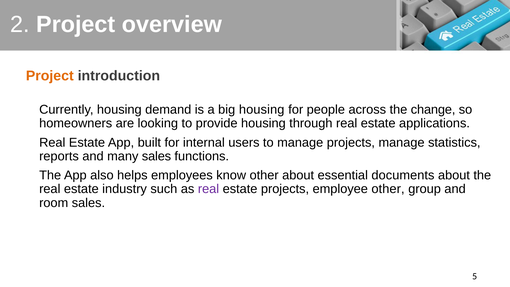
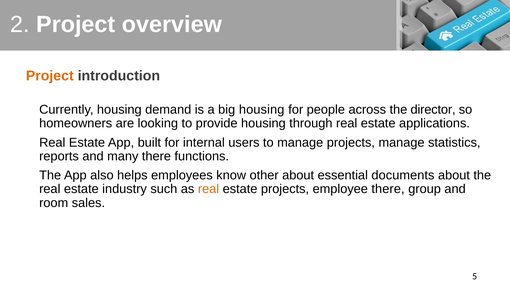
change: change -> director (433, 110)
many sales: sales -> there (156, 156)
real colour: purple -> orange (209, 189)
employee other: other -> there (388, 189)
